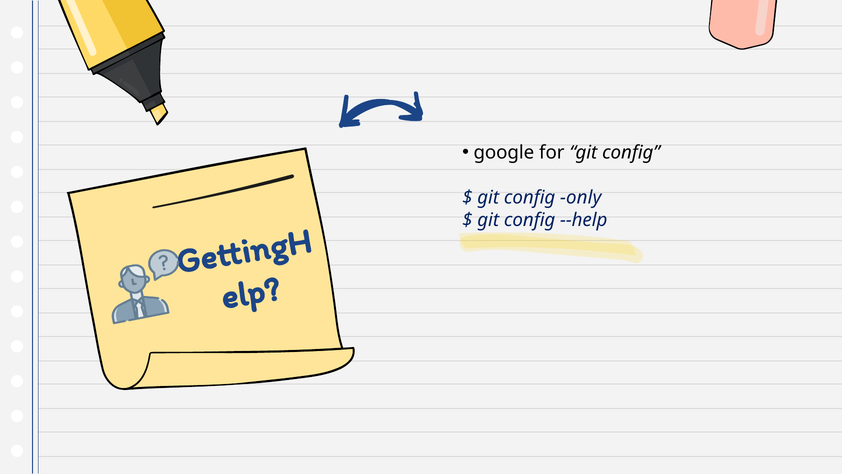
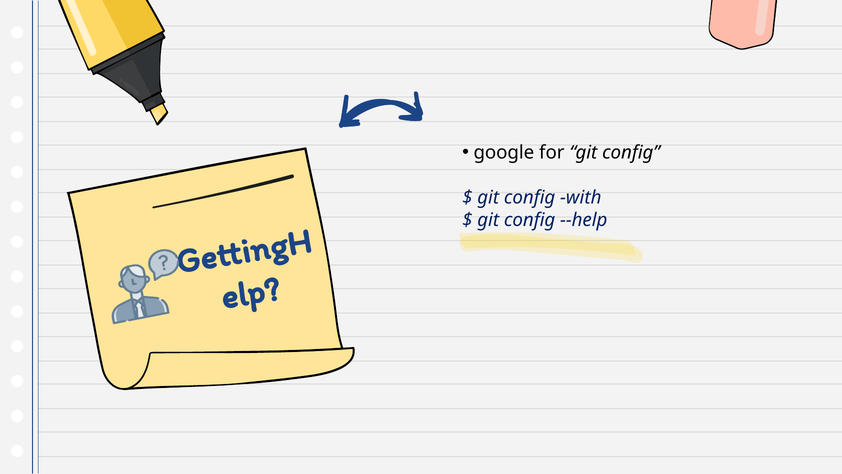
only: only -> with (581, 197)
